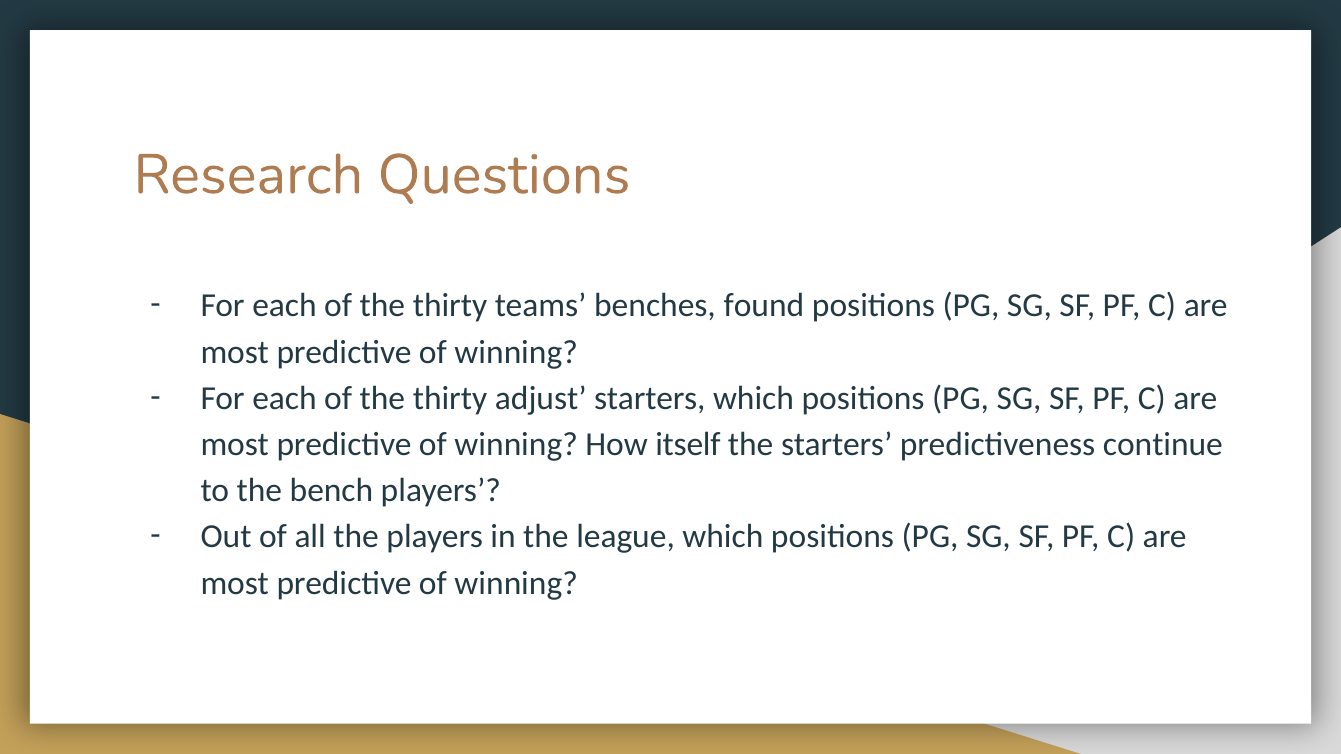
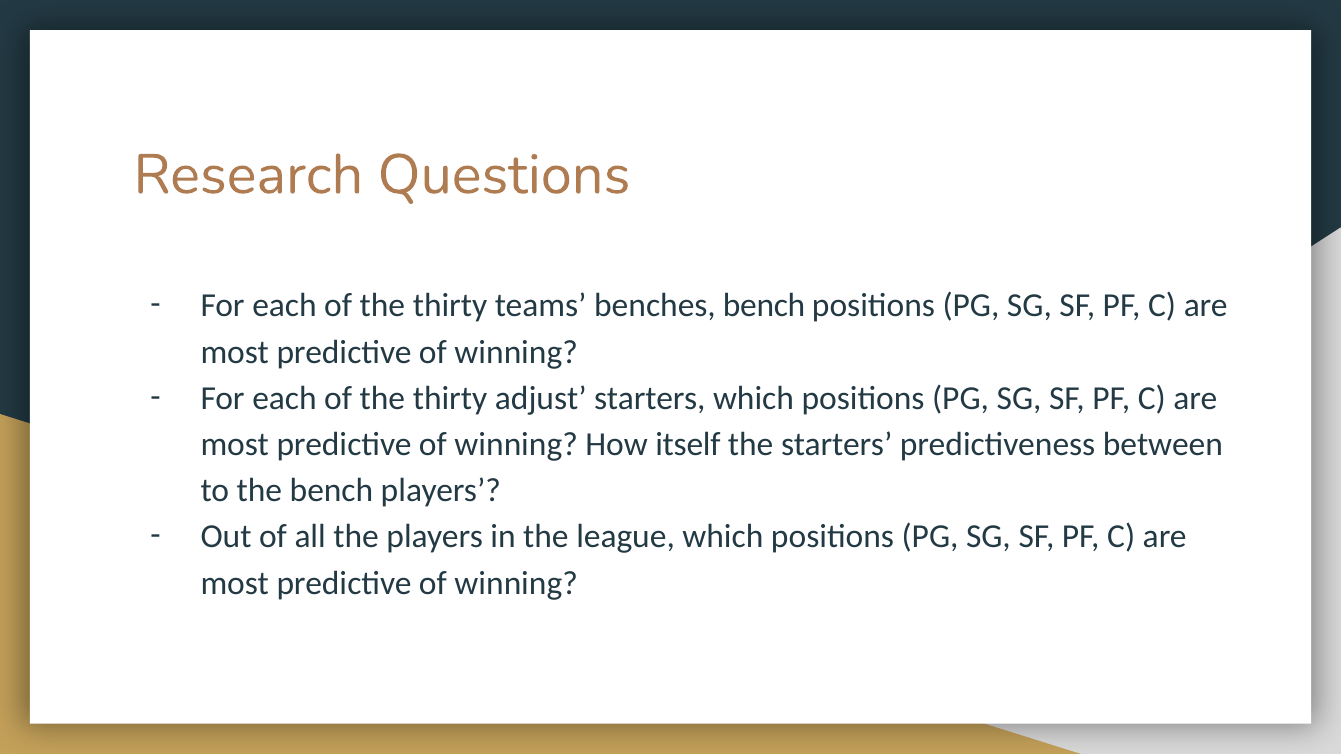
benches found: found -> bench (764, 306)
continue: continue -> between (1163, 445)
